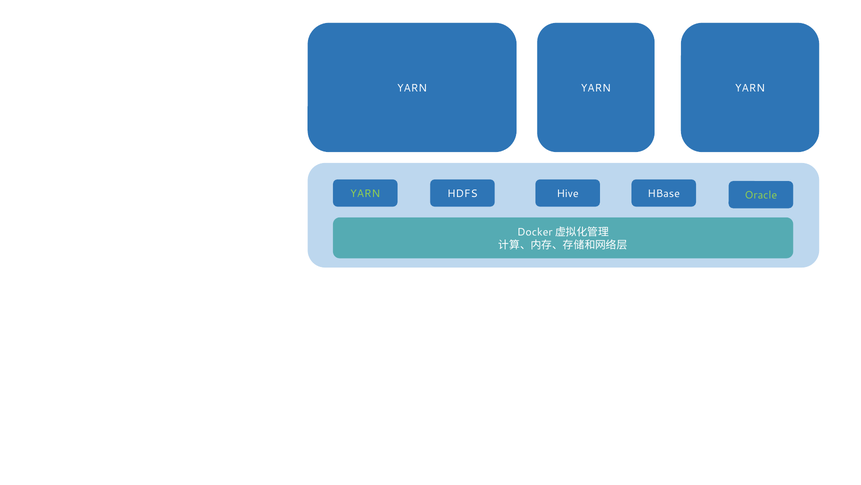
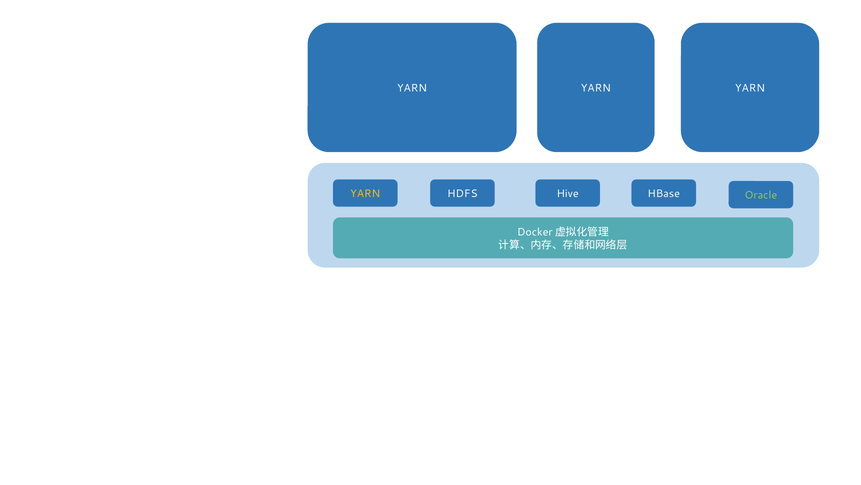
YARN colour: light green -> yellow (365, 194)
